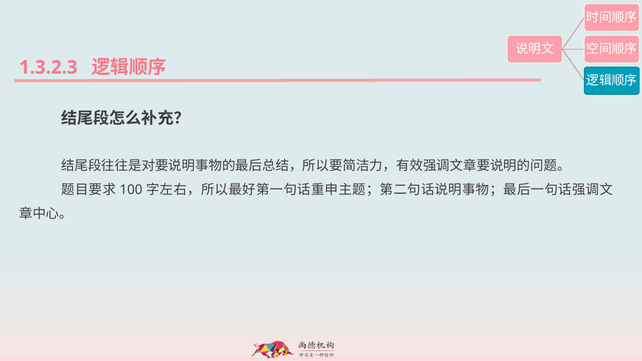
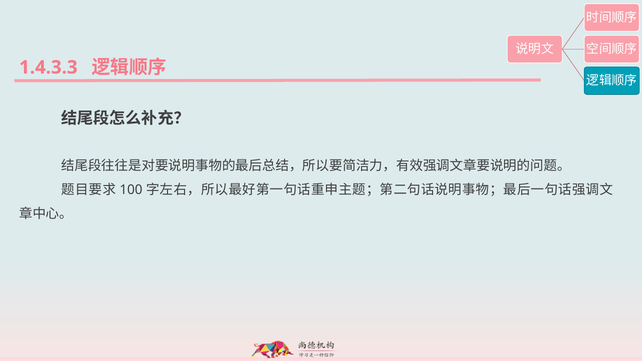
1.3.2.3: 1.3.2.3 -> 1.4.3.3 (48, 67)
